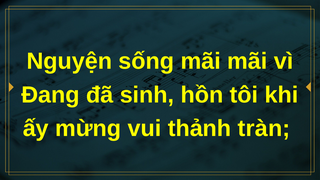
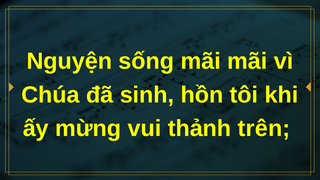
Đang: Đang -> Chúa (51, 95)
tràn: tràn -> trên (264, 128)
